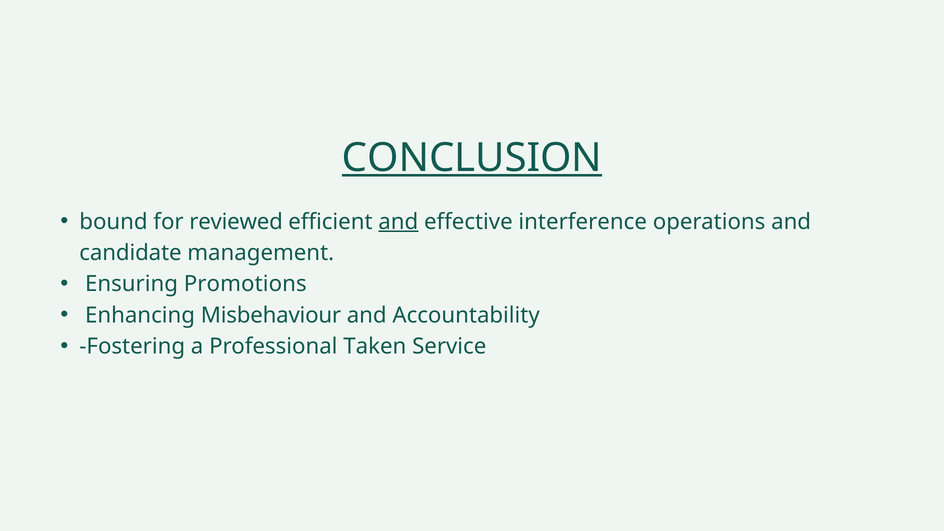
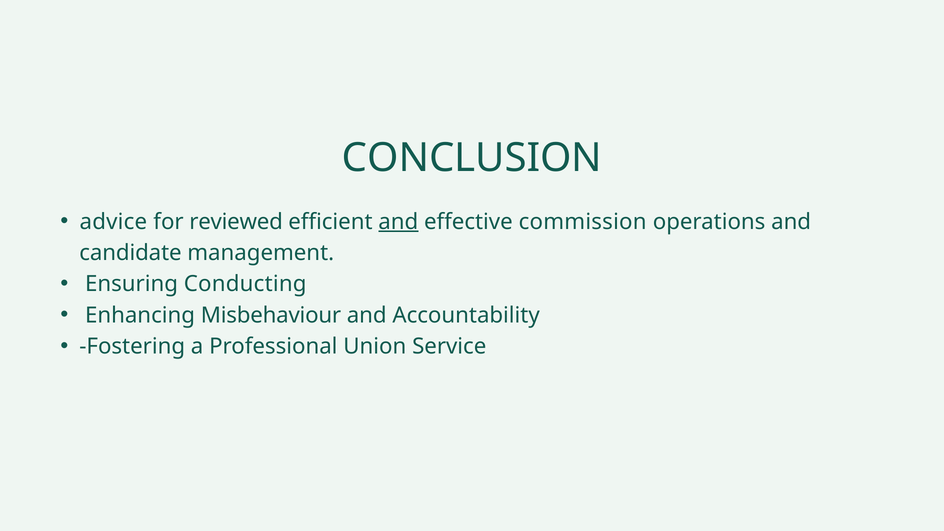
CONCLUSION underline: present -> none (472, 158)
bound: bound -> advice (113, 222)
interference: interference -> commission (583, 222)
Promotions: Promotions -> Conducting (245, 284)
Taken: Taken -> Union (375, 346)
